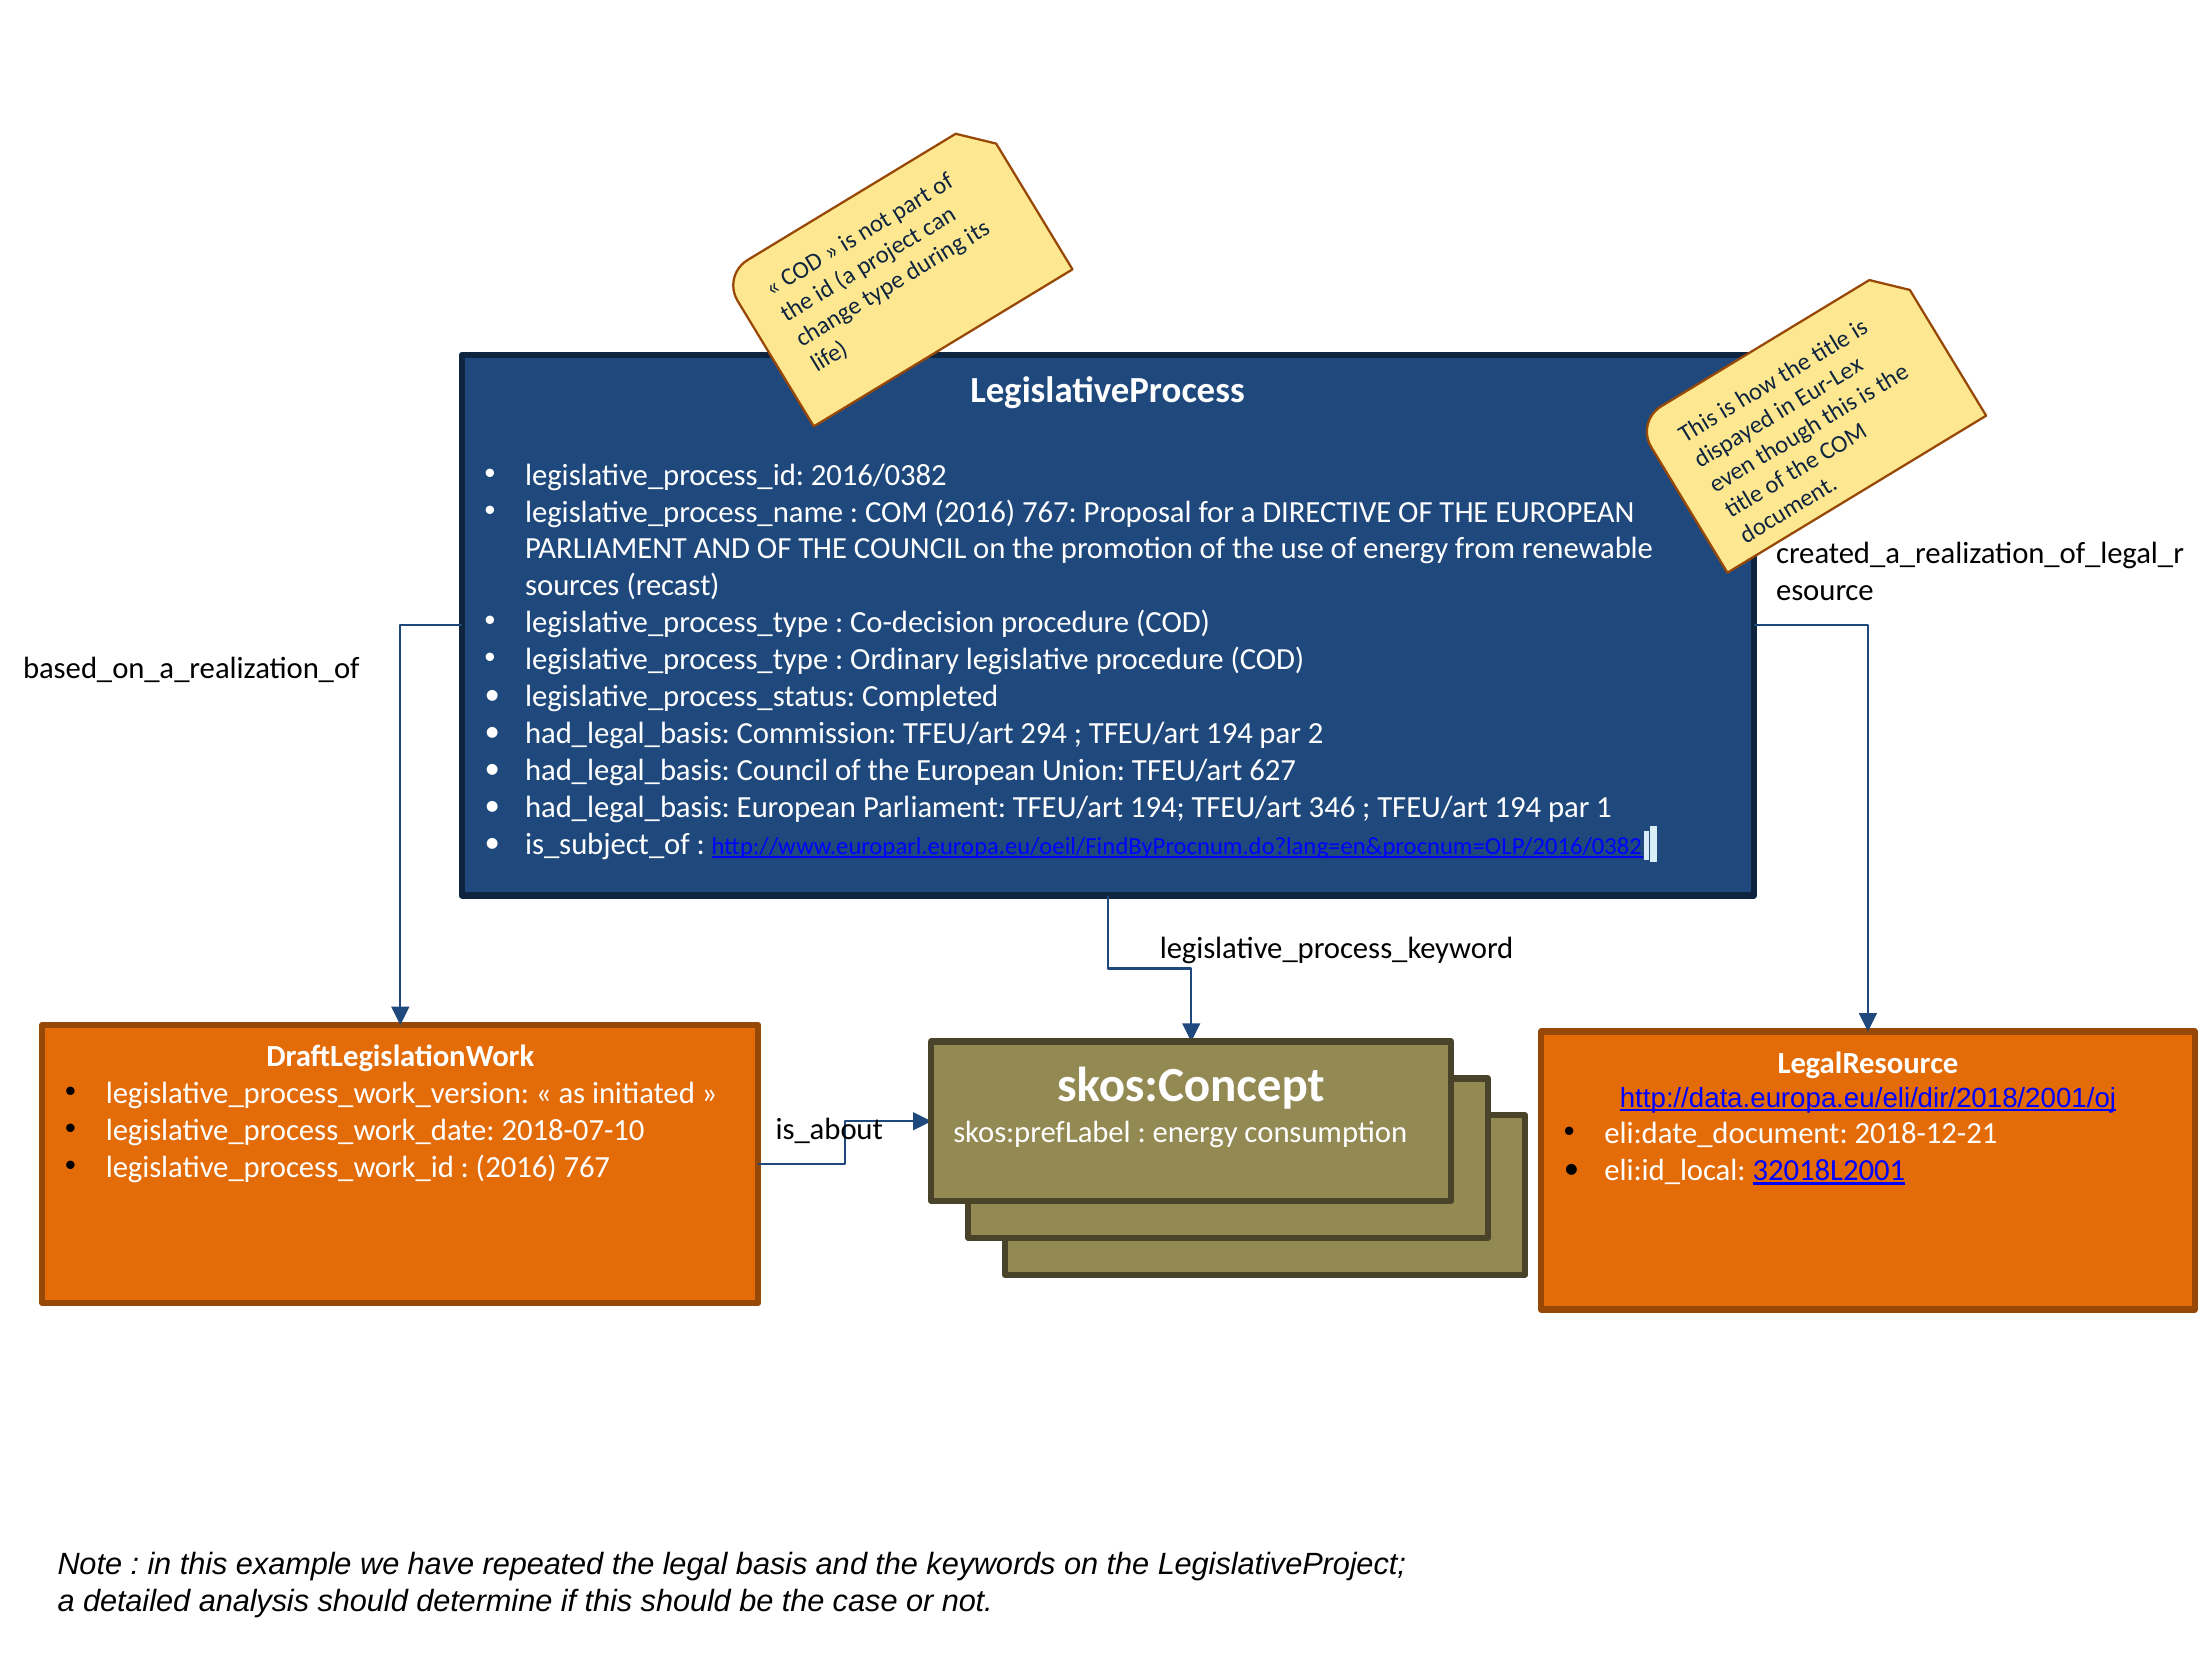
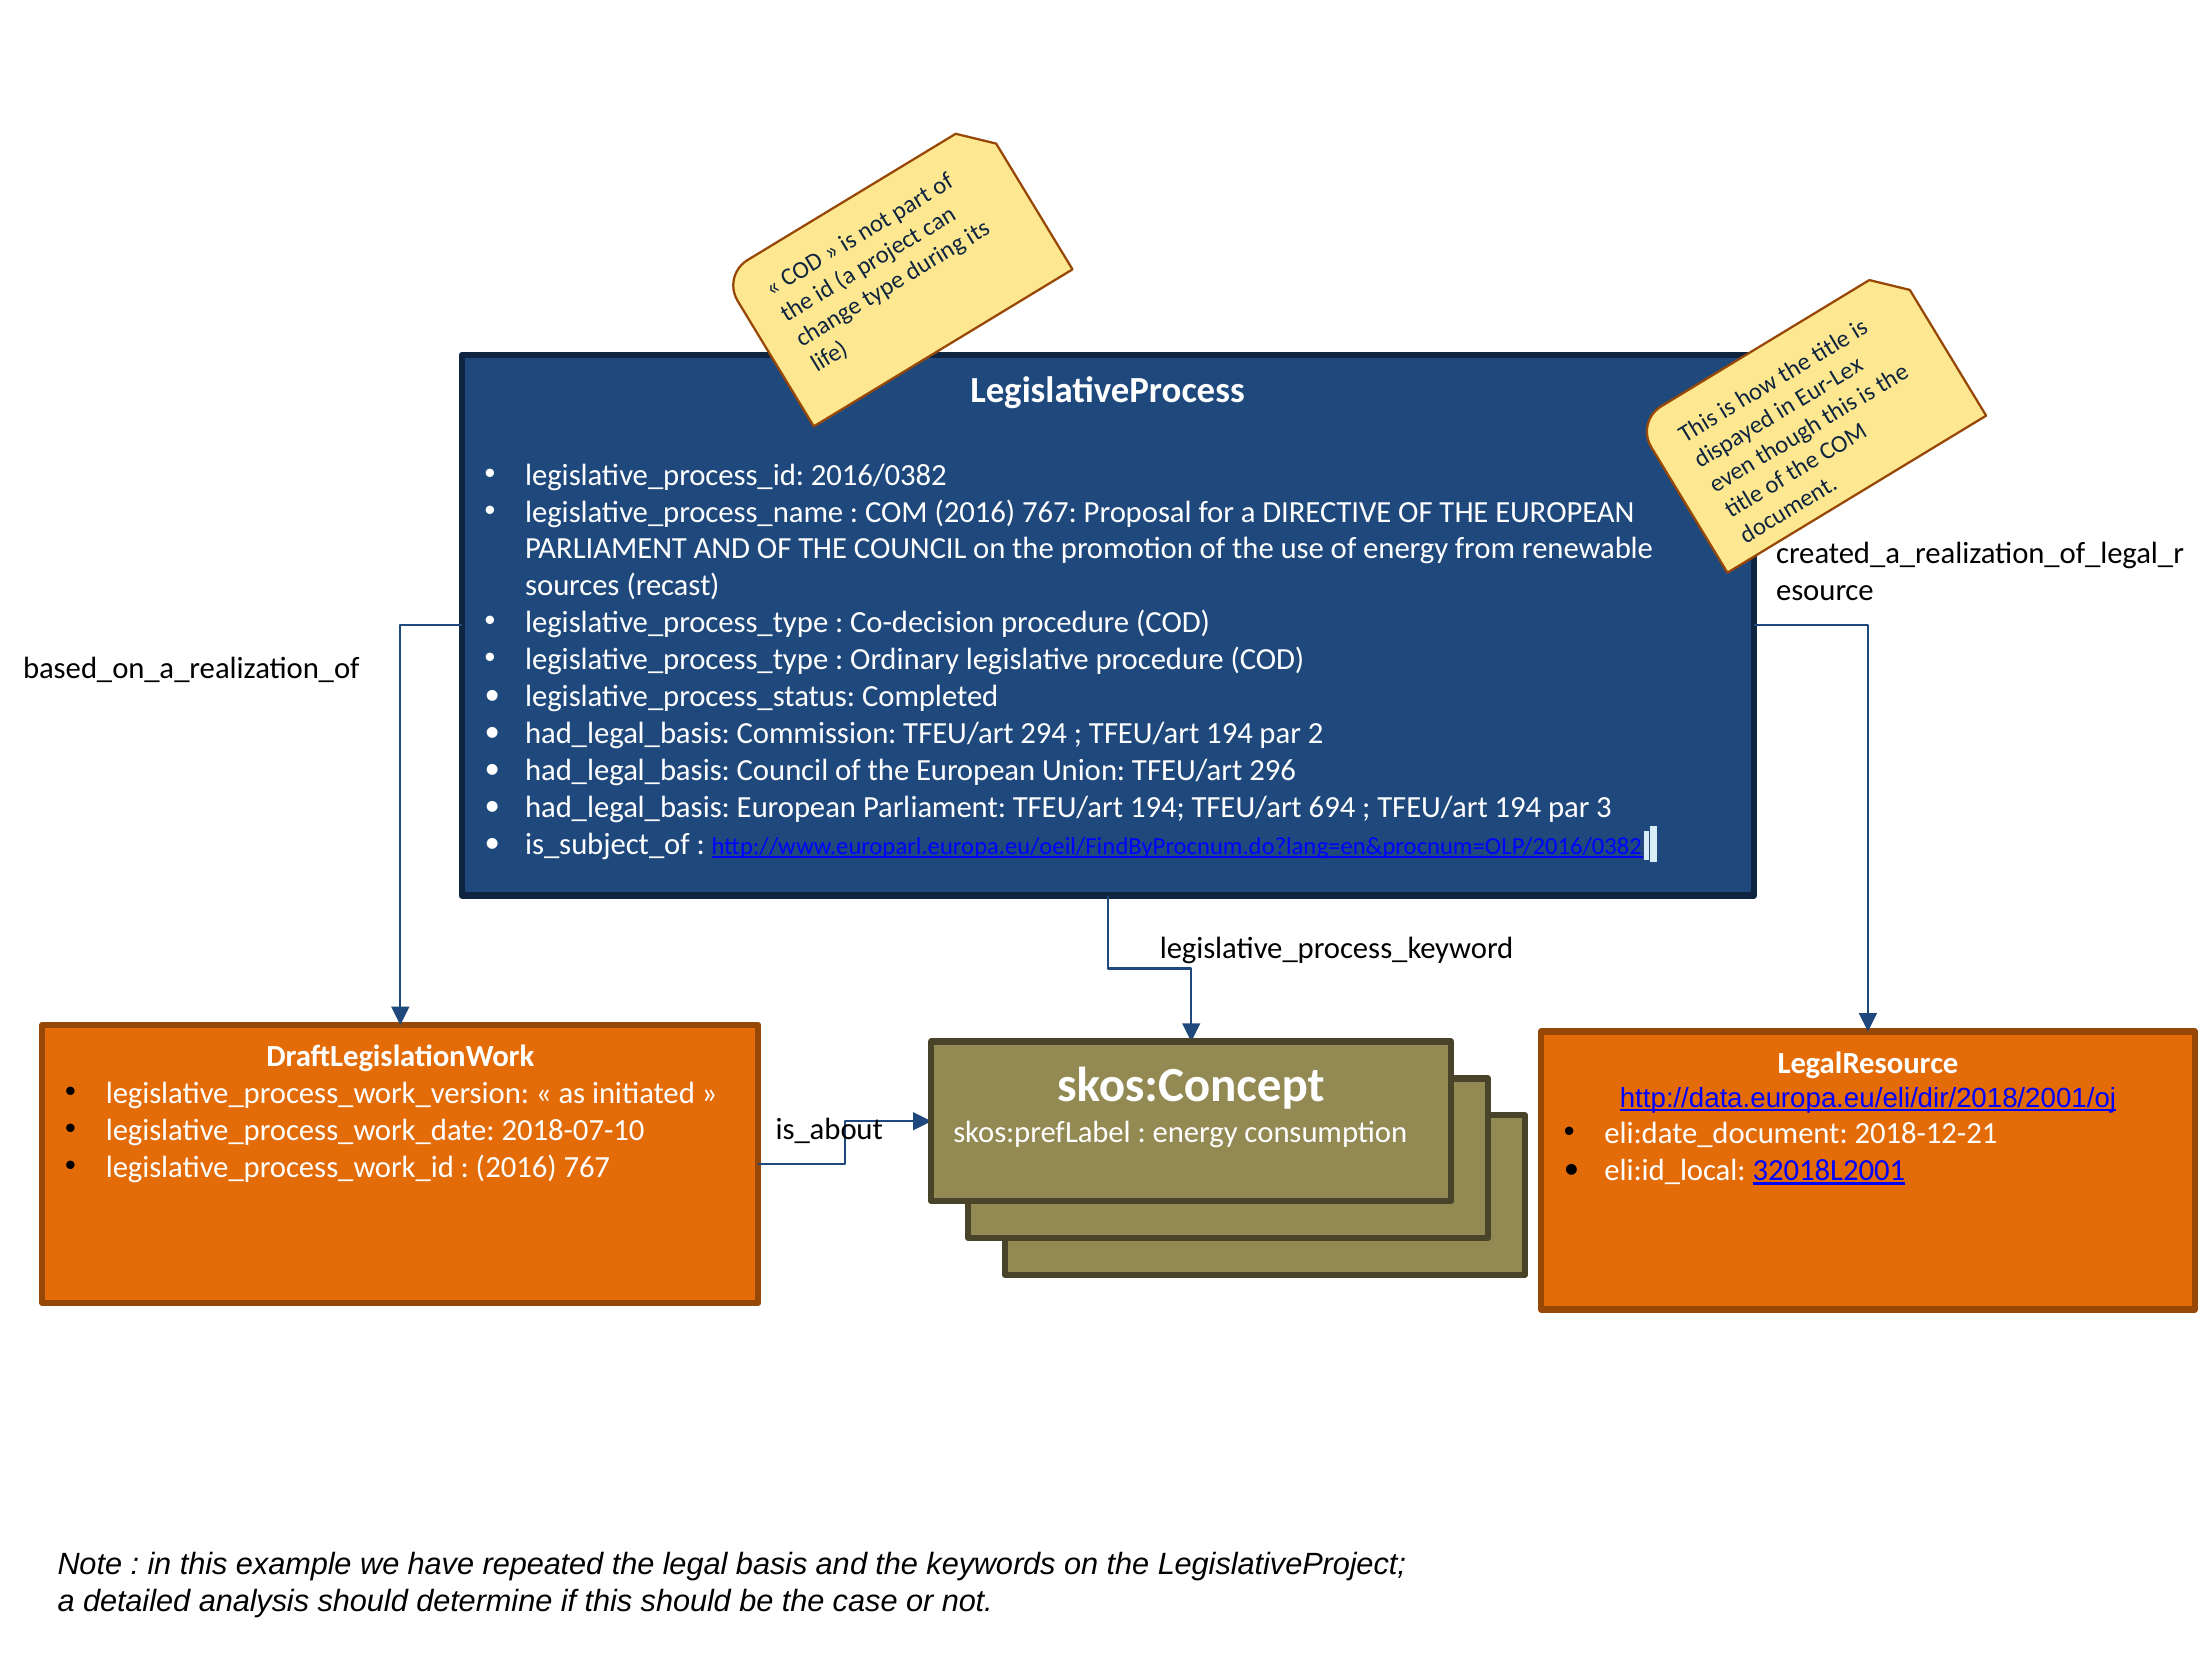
627: 627 -> 296 (1273, 770)
346: 346 -> 694 (1332, 807)
1: 1 -> 3 (1604, 807)
